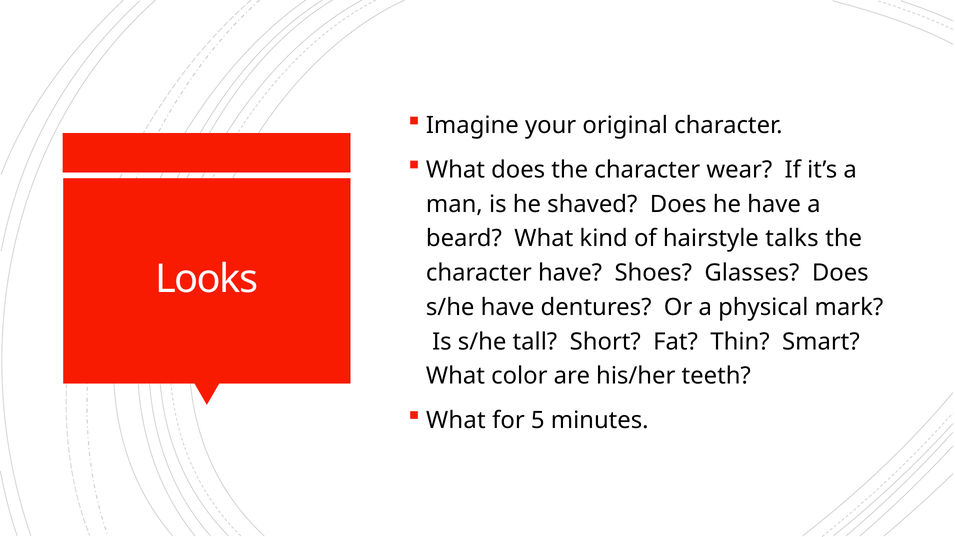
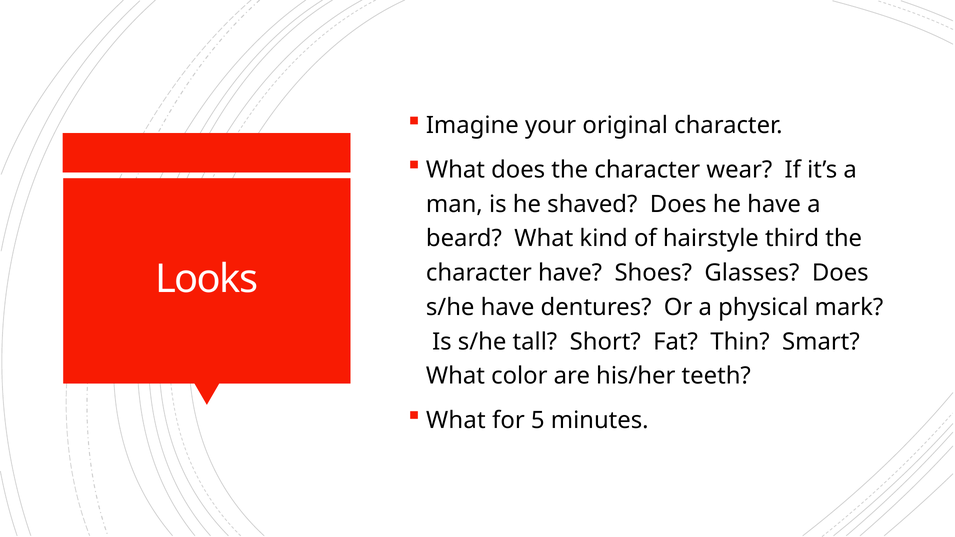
talks: talks -> third (792, 239)
